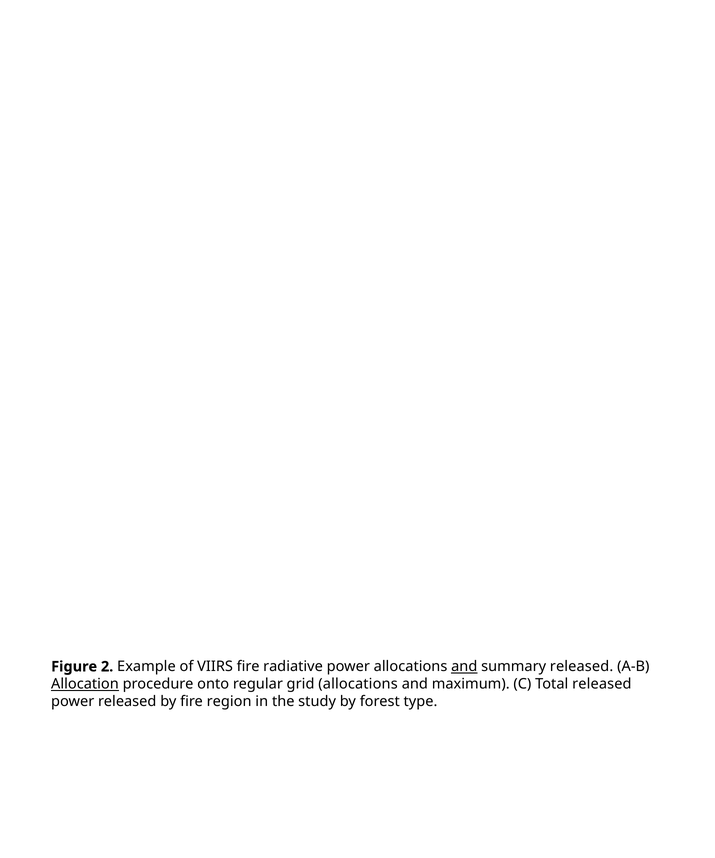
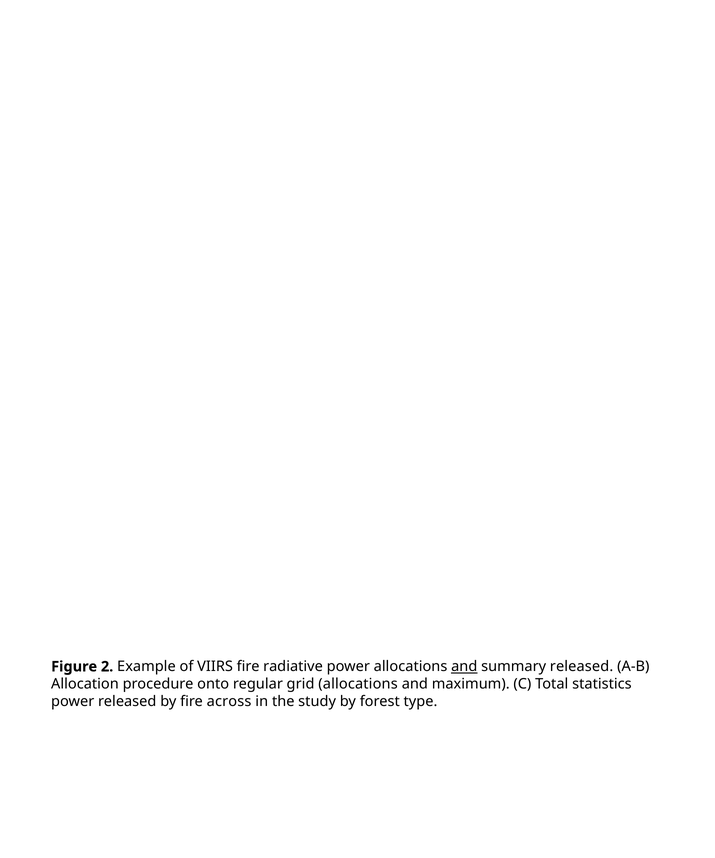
Allocation underline: present -> none (85, 684)
Total released: released -> statistics (602, 684)
region: region -> across (229, 702)
